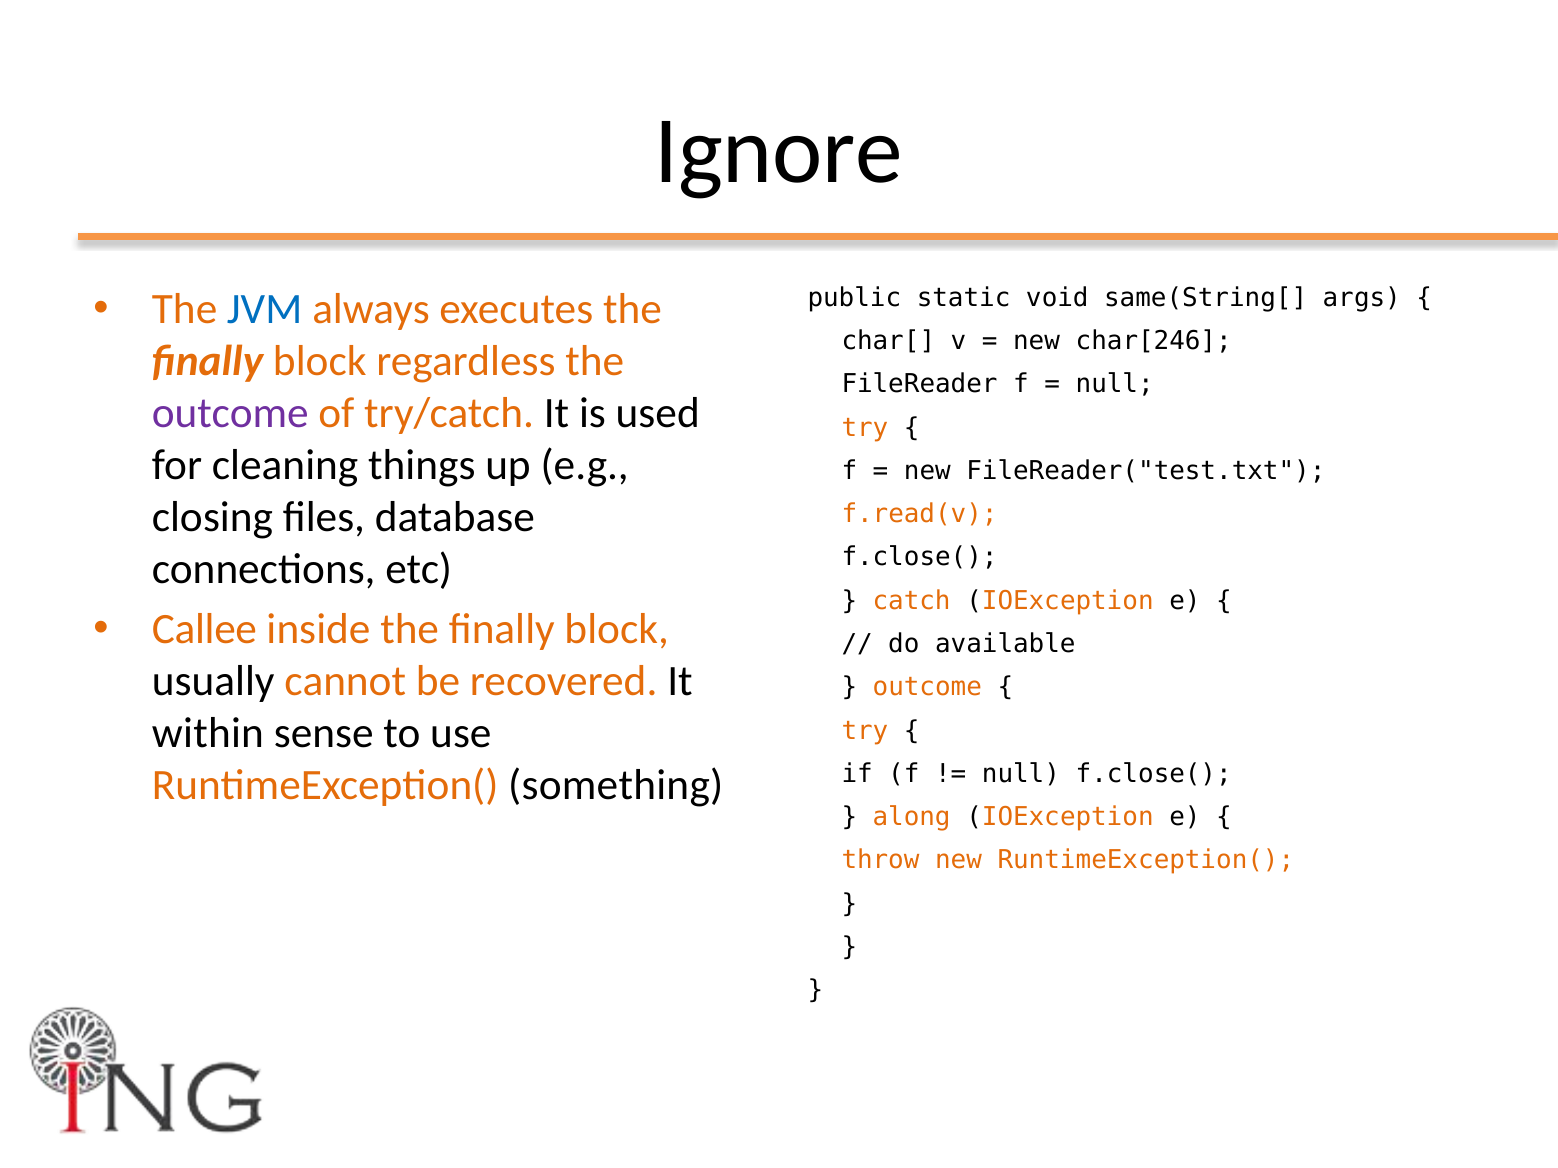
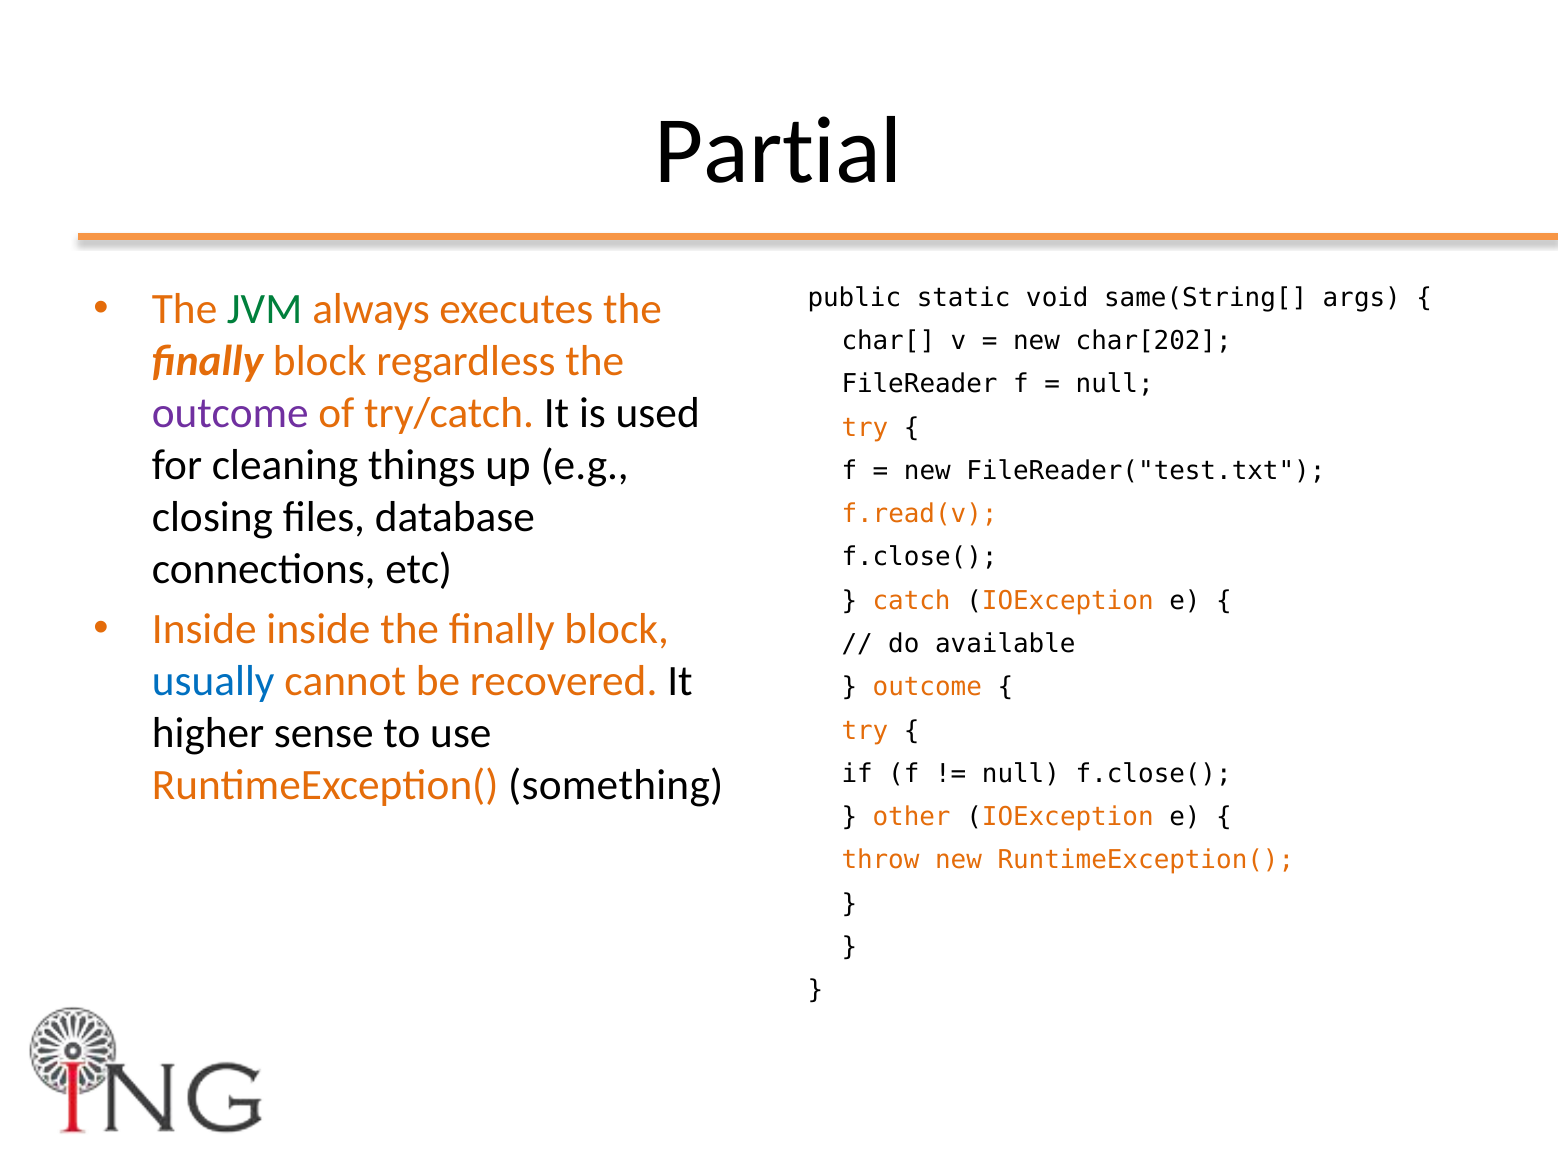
Ignore: Ignore -> Partial (779, 151)
JVM colour: blue -> green (265, 309)
char[246: char[246 -> char[202 (1154, 341)
Callee: Callee -> Inside (204, 630)
usually colour: black -> blue (213, 682)
within: within -> higher (208, 734)
along: along -> other (912, 817)
